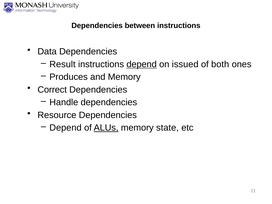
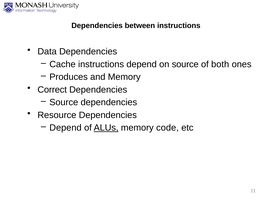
Result: Result -> Cache (63, 64)
depend underline: present -> none (142, 64)
on issued: issued -> source (185, 64)
Handle: Handle -> Source (64, 102)
state: state -> code (167, 128)
